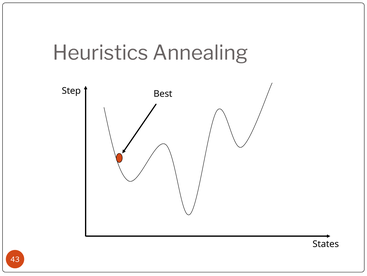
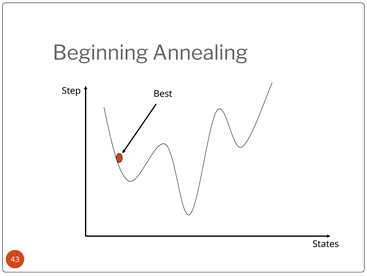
Heuristics: Heuristics -> Beginning (100, 53)
